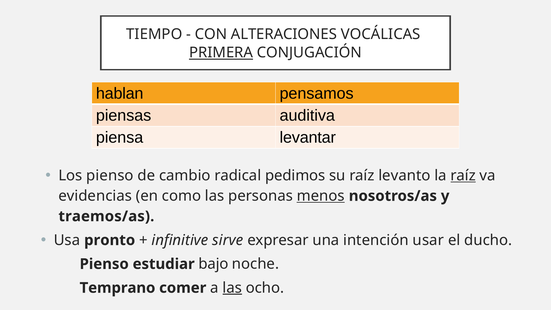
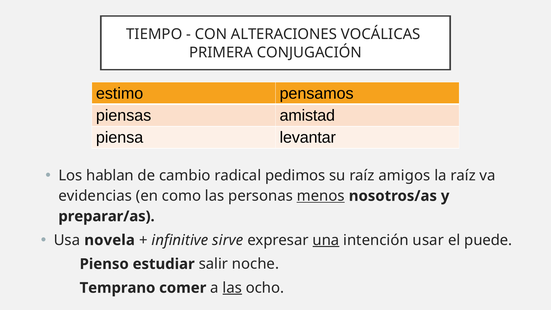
PRIMERA underline: present -> none (221, 53)
hablan: hablan -> estimo (120, 93)
auditiva: auditiva -> amistad (307, 115)
Los pienso: pienso -> hablan (110, 176)
levanto: levanto -> amigos (404, 176)
raíz underline: present -> none (463, 176)
traemos/as: traemos/as -> preparar/as (107, 216)
pronto: pronto -> novela (110, 240)
una underline: none -> present (326, 240)
ducho: ducho -> puede (488, 240)
bajo: bajo -> salir (213, 264)
